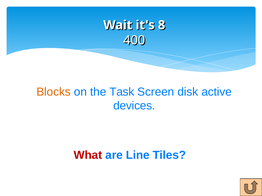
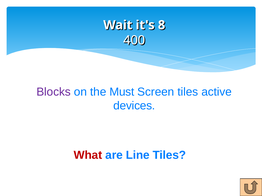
Blocks colour: orange -> purple (54, 92)
Task: Task -> Must (122, 92)
Screen disk: disk -> tiles (188, 92)
